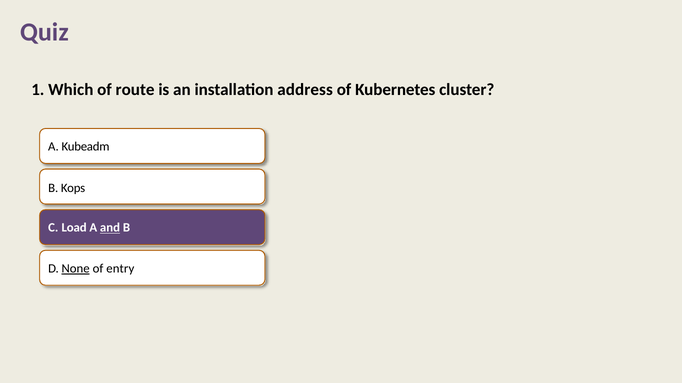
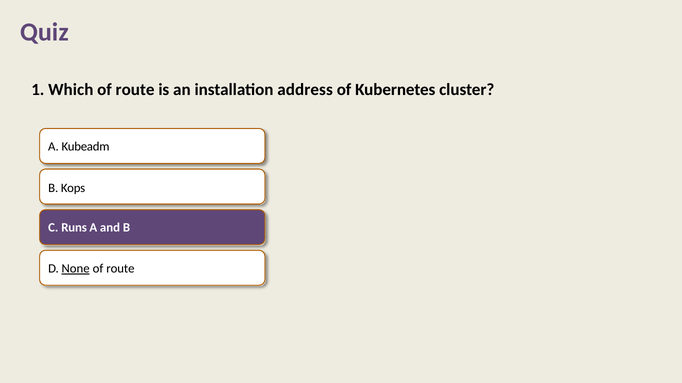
Load: Load -> Runs (74, 228)
and underline: present -> none (110, 228)
entry: entry -> route (120, 269)
